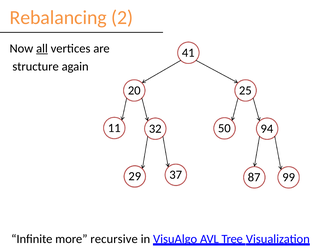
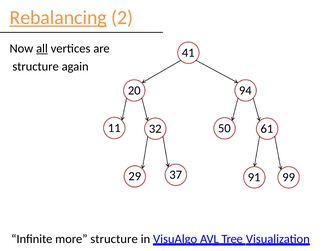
Rebalancing underline: none -> present (58, 17)
25: 25 -> 94 (245, 91)
94: 94 -> 61 (267, 129)
87: 87 -> 91 (254, 177)
more recursive: recursive -> structure (114, 239)
